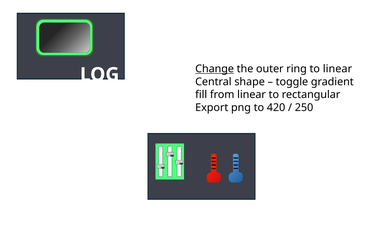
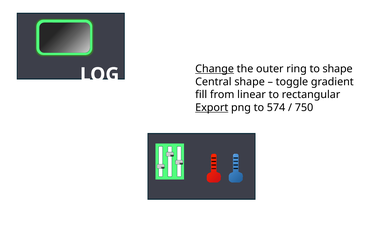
to linear: linear -> shape (338, 69)
Export underline: none -> present (212, 108)
420: 420 -> 574 (276, 108)
250: 250 -> 750 (304, 108)
